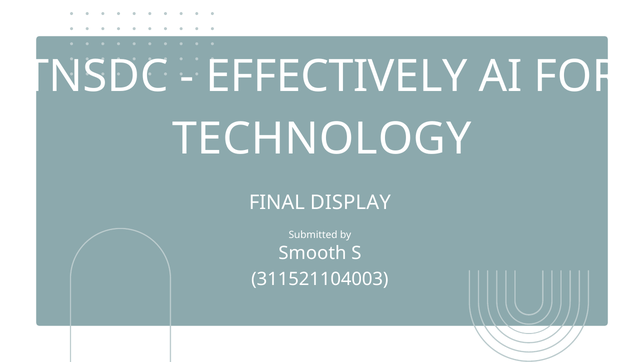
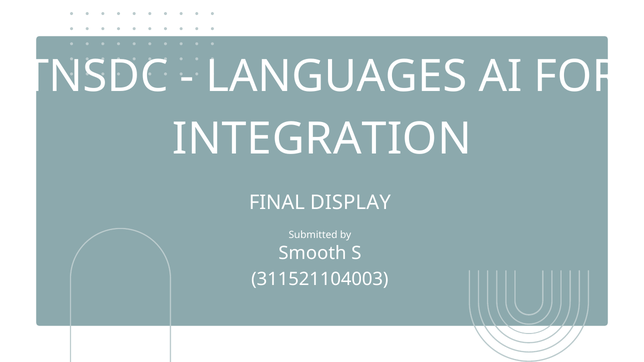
EFFECTIVELY: EFFECTIVELY -> LANGUAGES (337, 77)
TECHNOLOGY: TECHNOLOGY -> INTEGRATION (322, 139)
